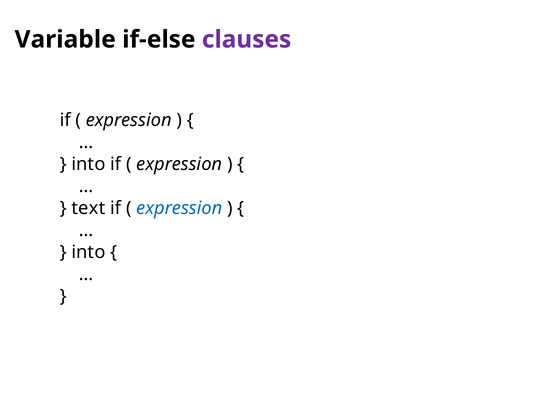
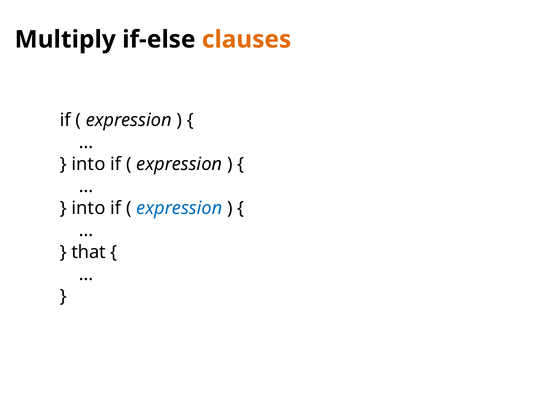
Variable: Variable -> Multiply (65, 39)
clauses colour: purple -> orange (247, 39)
text: text -> into (88, 208)
into: into -> that (89, 252)
